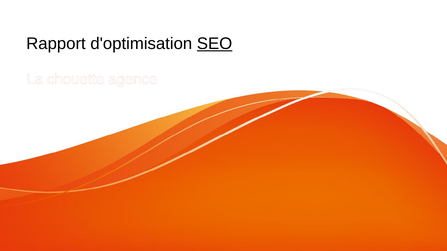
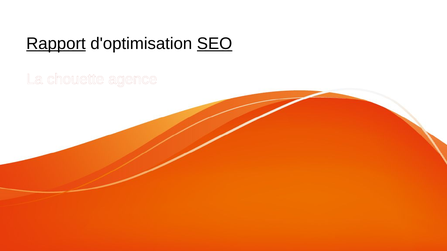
Rapport underline: none -> present (56, 44)
